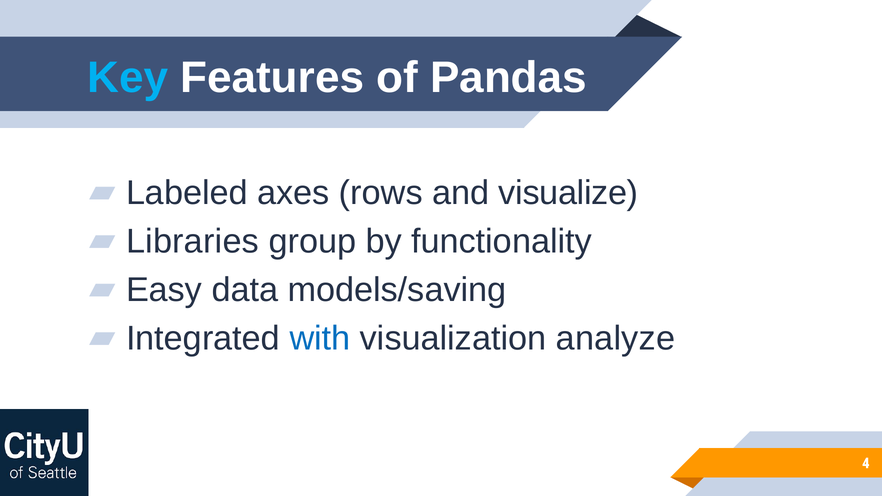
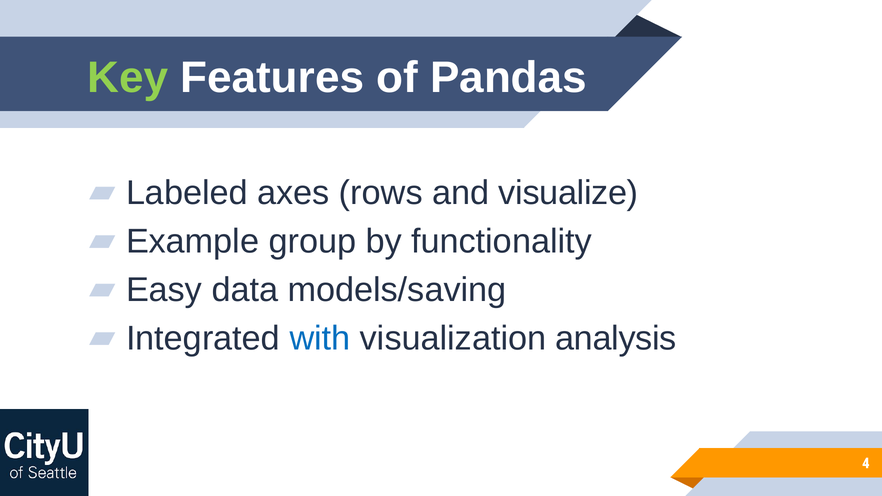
Key colour: light blue -> light green (128, 78)
Libraries: Libraries -> Example (193, 242)
analyze: analyze -> analysis (616, 339)
